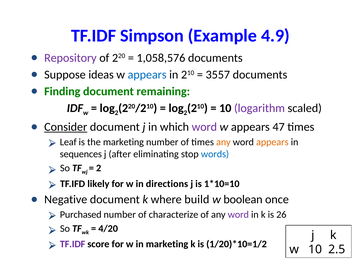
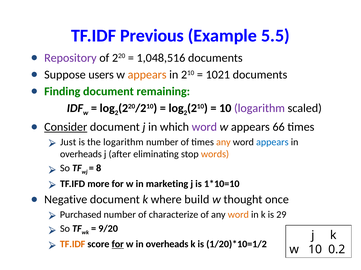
Simpson: Simpson -> Previous (152, 36)
4.9: 4.9 -> 5.5 (275, 36)
1,058,576: 1,058,576 -> 1,048,516 (161, 58)
ideas: ideas -> users (101, 75)
appears colour: blue -> orange (147, 75)
3557: 3557 -> 1021 (218, 75)
47: 47 -> 66 (279, 127)
Leaf: Leaf -> Just (68, 142)
the marketing: marketing -> logarithm (123, 142)
appears colour: orange -> blue (272, 142)
sequences: sequences -> overheads (81, 155)
words colour: blue -> orange (215, 155)
2: 2 -> 8 (99, 169)
likely: likely -> more (98, 184)
directions: directions -> marketing (167, 184)
boolean: boolean -> thought (243, 200)
word colour: purple -> orange (238, 215)
26: 26 -> 29 (281, 215)
4/20: 4/20 -> 9/20 (108, 229)
TF.IDF colour: purple -> orange (73, 245)
for underline: none -> present (118, 245)
w in marketing: marketing -> overheads (167, 245)
2.5: 2.5 -> 0.2 (337, 250)
